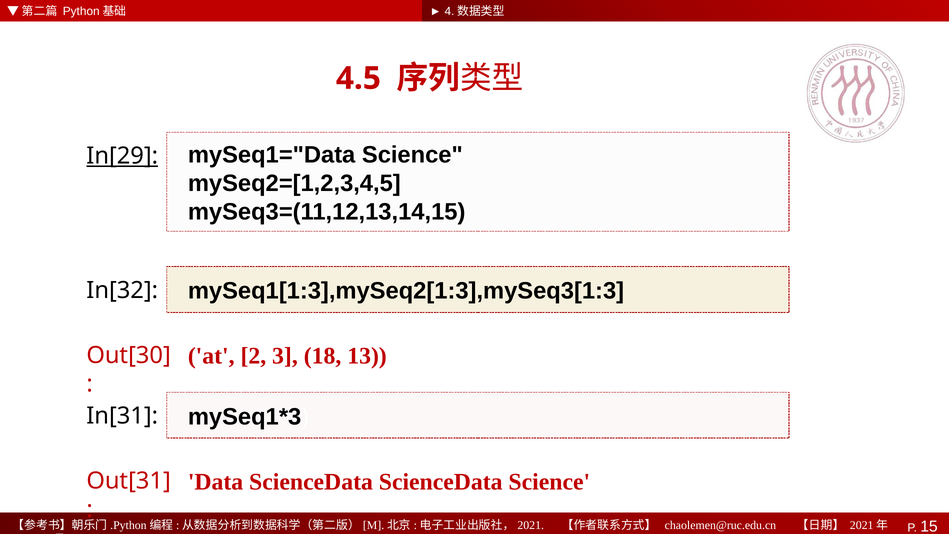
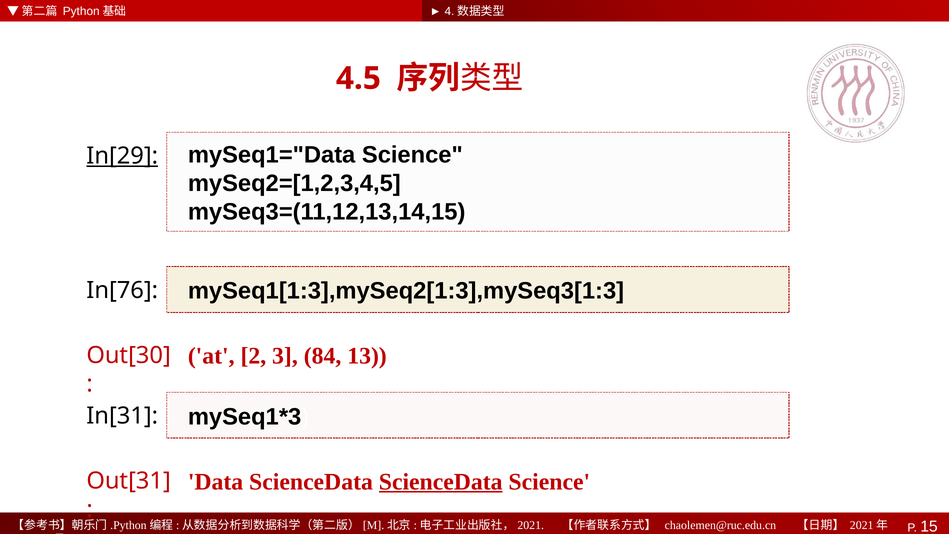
In[32: In[32 -> In[76 (122, 290)
18: 18 -> 84 (323, 356)
ScienceData underline: none -> present (441, 482)
